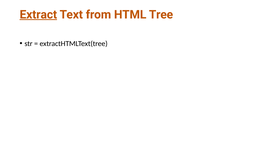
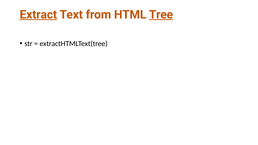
Tree underline: none -> present (161, 15)
